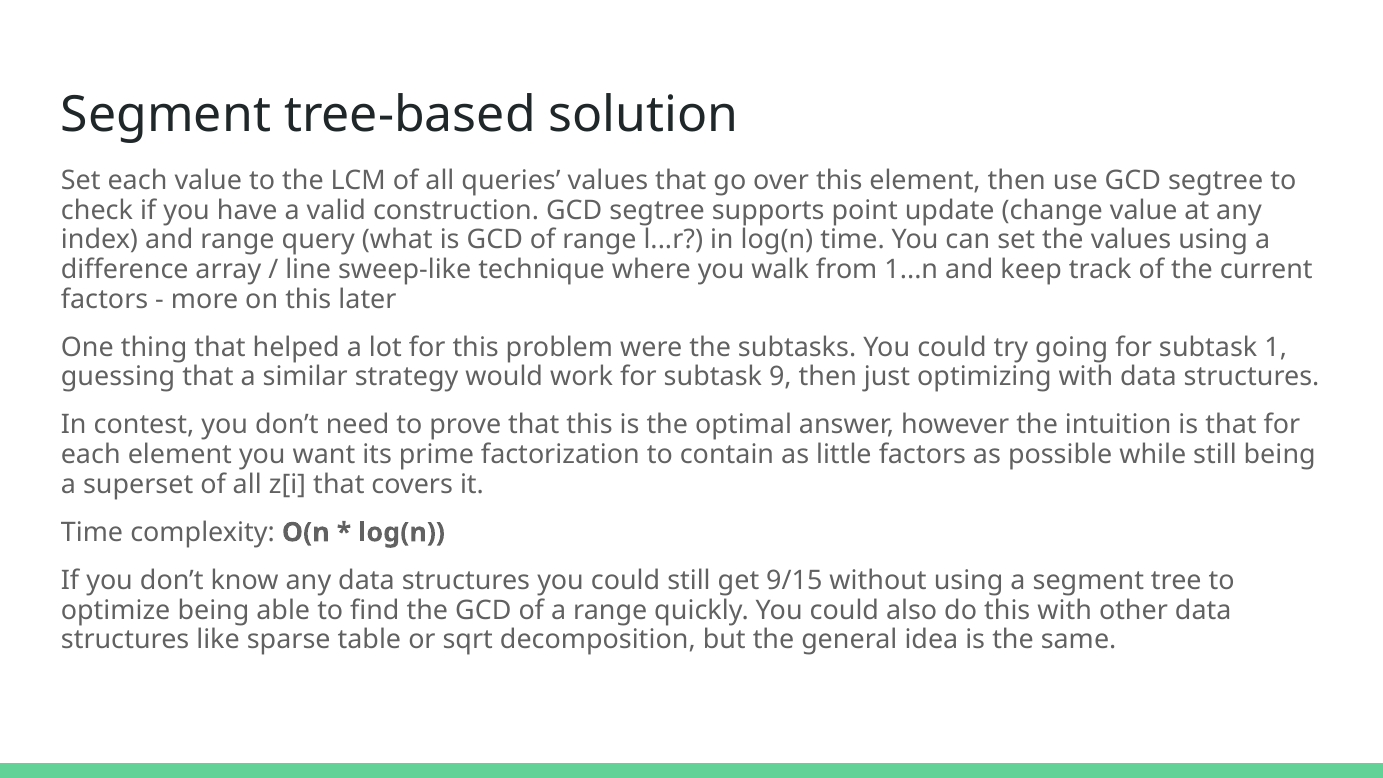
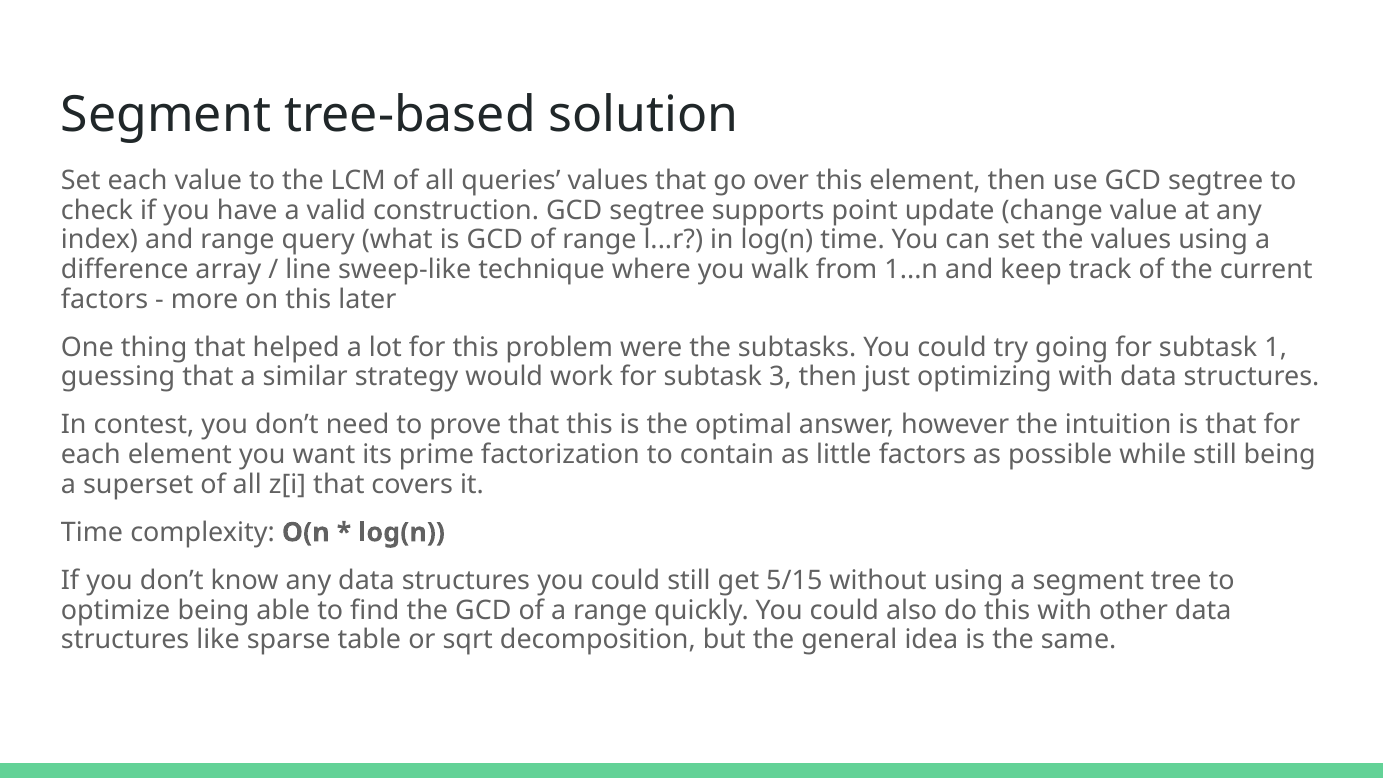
9: 9 -> 3 (780, 377)
9/15: 9/15 -> 5/15 (794, 581)
